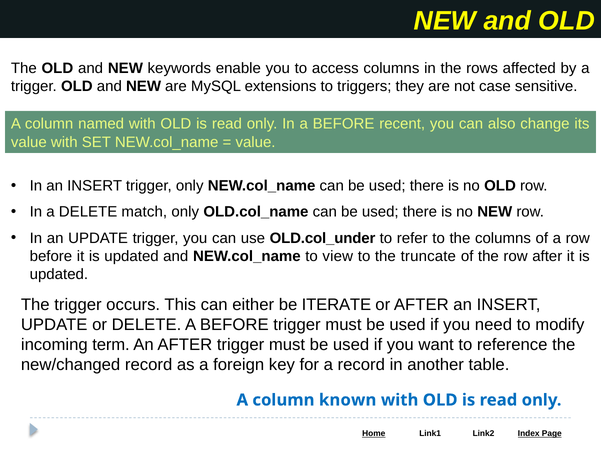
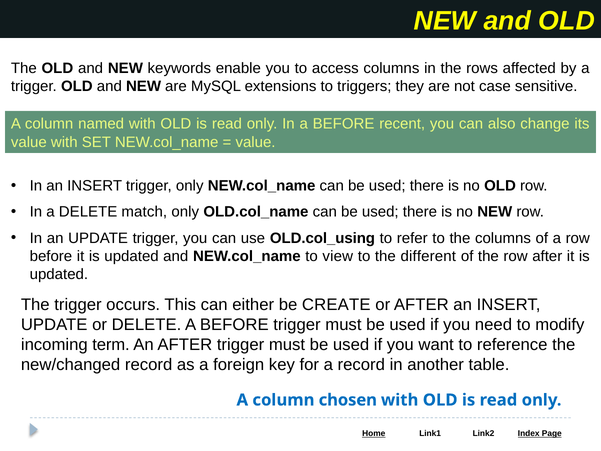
OLD.col_under: OLD.col_under -> OLD.col_using (322, 238)
truncate: truncate -> different (428, 256)
ITERATE: ITERATE -> CREATE (336, 305)
known: known -> chosen (348, 400)
